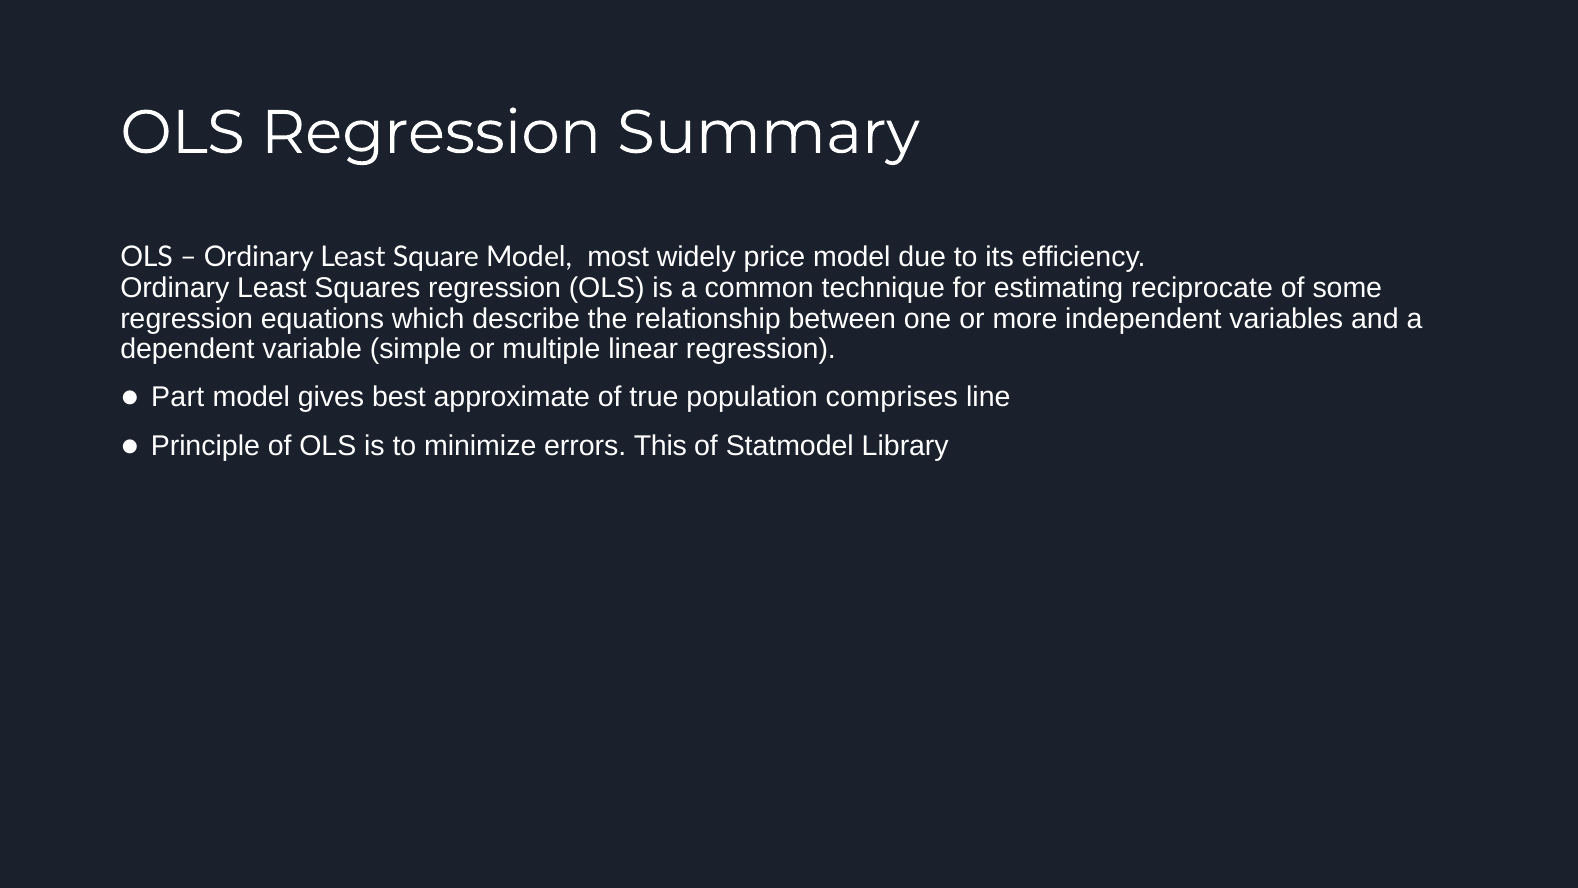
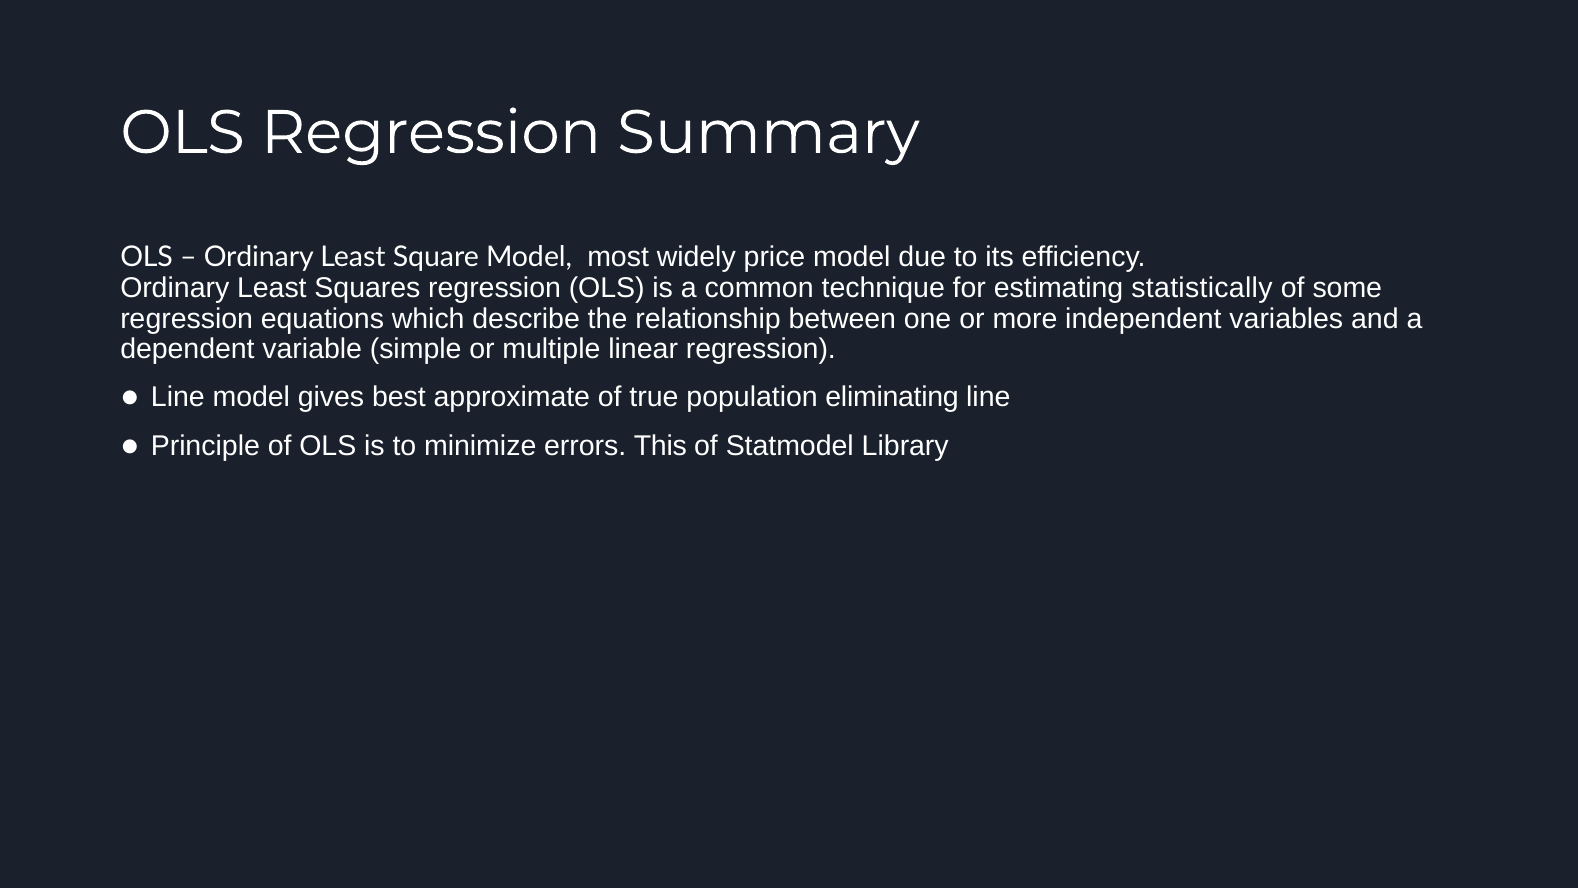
reciprocate: reciprocate -> statistically (1202, 288)
Part: Part -> Line (178, 397)
comprises: comprises -> eliminating (892, 397)
